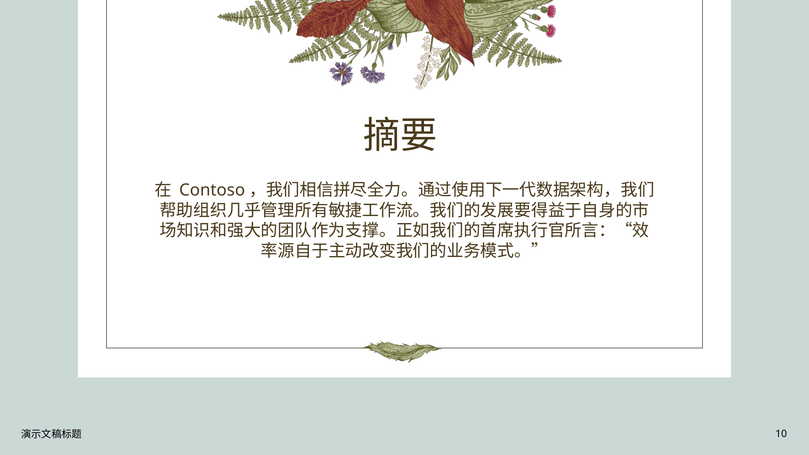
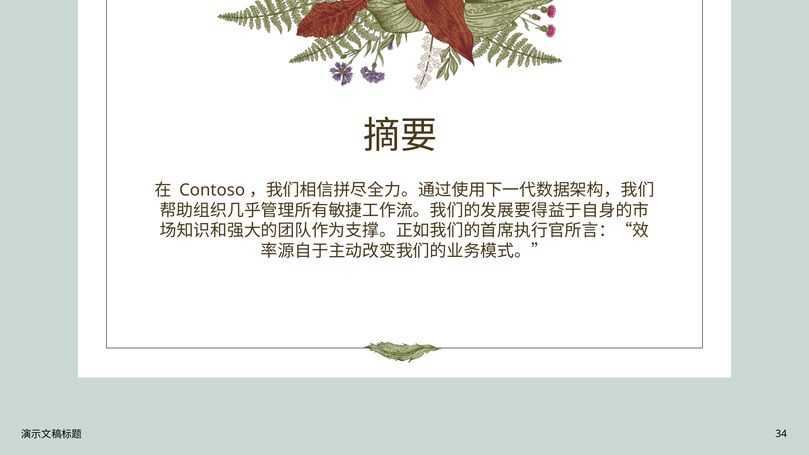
10: 10 -> 34 (781, 434)
